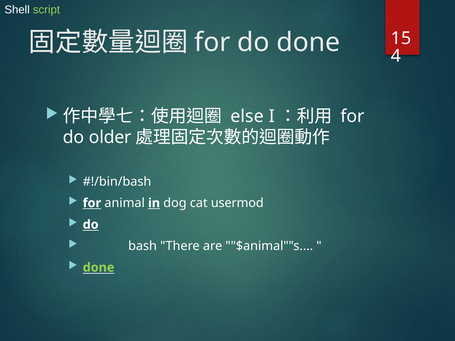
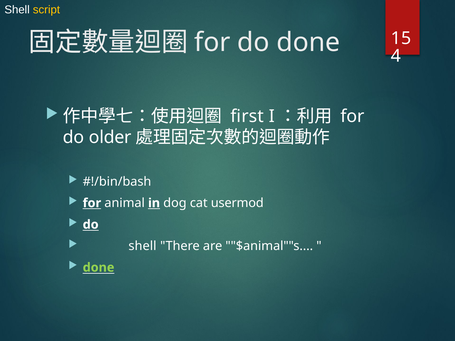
script colour: light green -> yellow (46, 10)
else: else -> first (247, 116)
bash: bash -> shell (142, 246)
